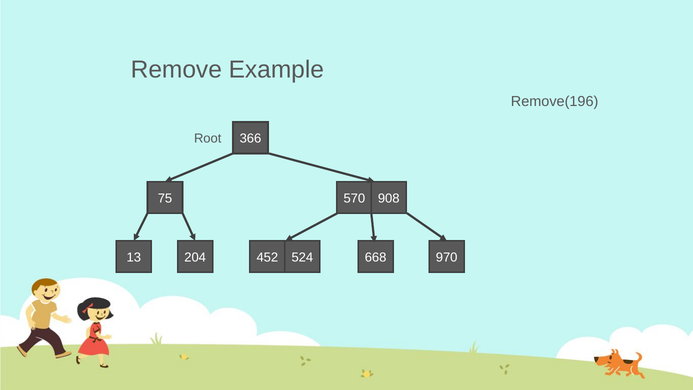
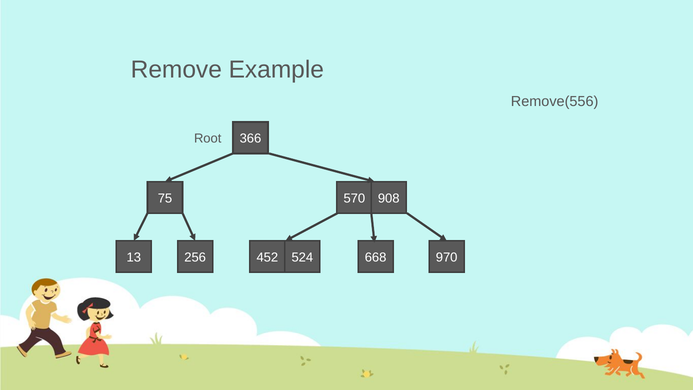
Remove(196: Remove(196 -> Remove(556 (555, 101)
204: 204 -> 256 (195, 257)
